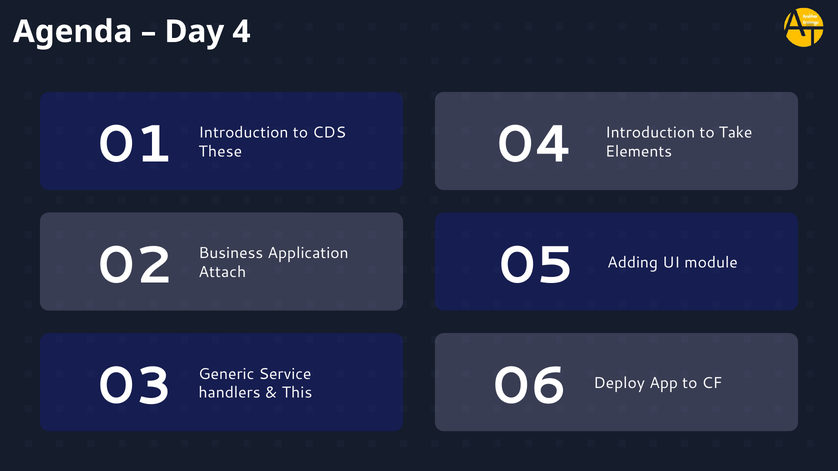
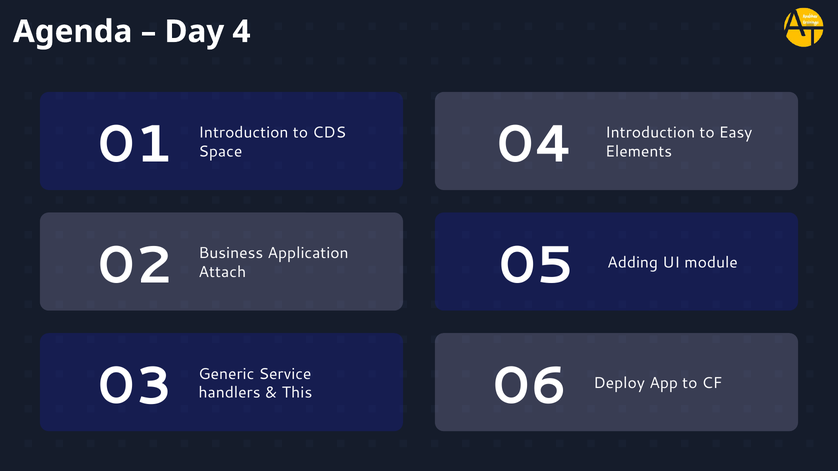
Take: Take -> Easy (736, 133)
These: These -> Space (220, 152)
